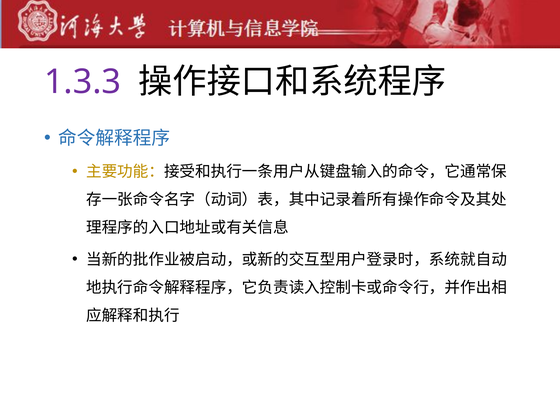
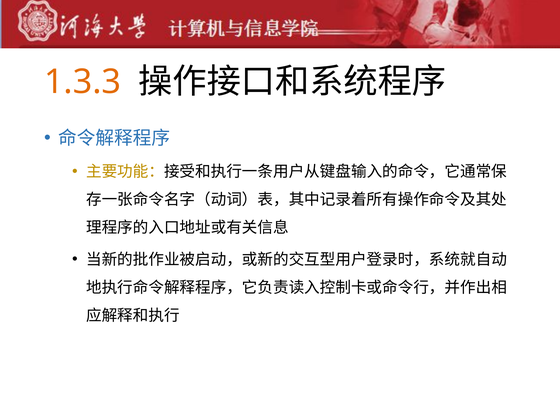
1.3.3 colour: purple -> orange (83, 82)
